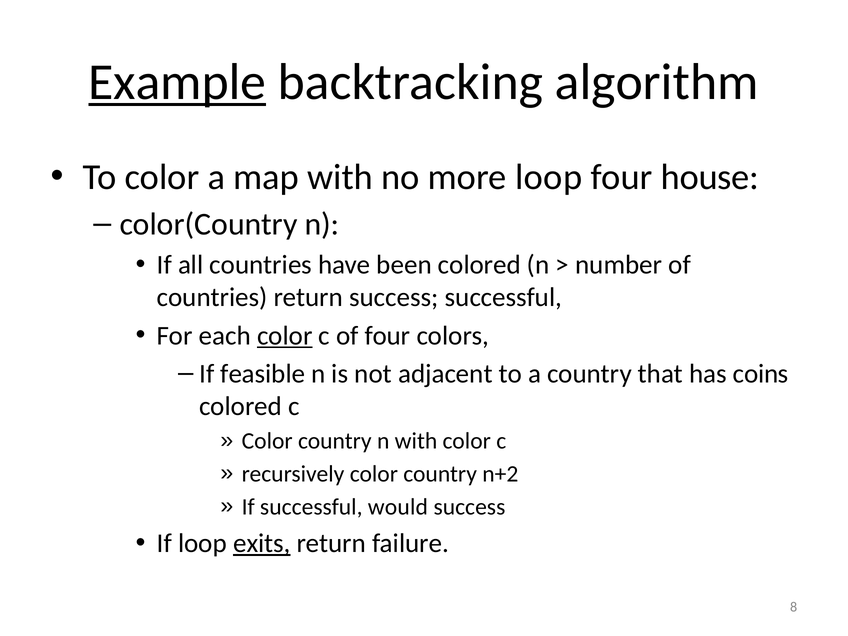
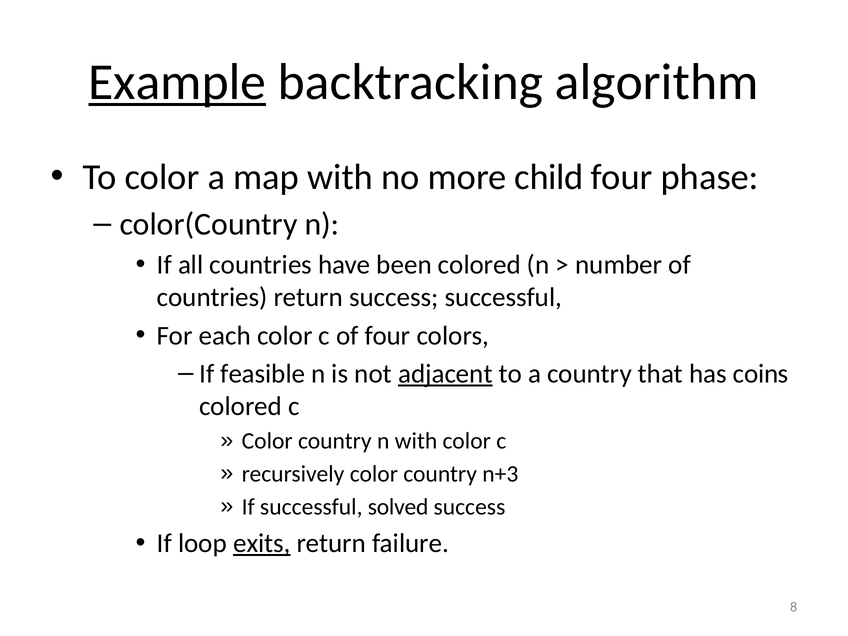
more loop: loop -> child (549, 177)
house: house -> phase (710, 177)
color underline: present -> none (285, 336)
adjacent underline: none -> present (445, 374)
n+2: n+2 -> n+3 (500, 474)
would: would -> solved (398, 507)
